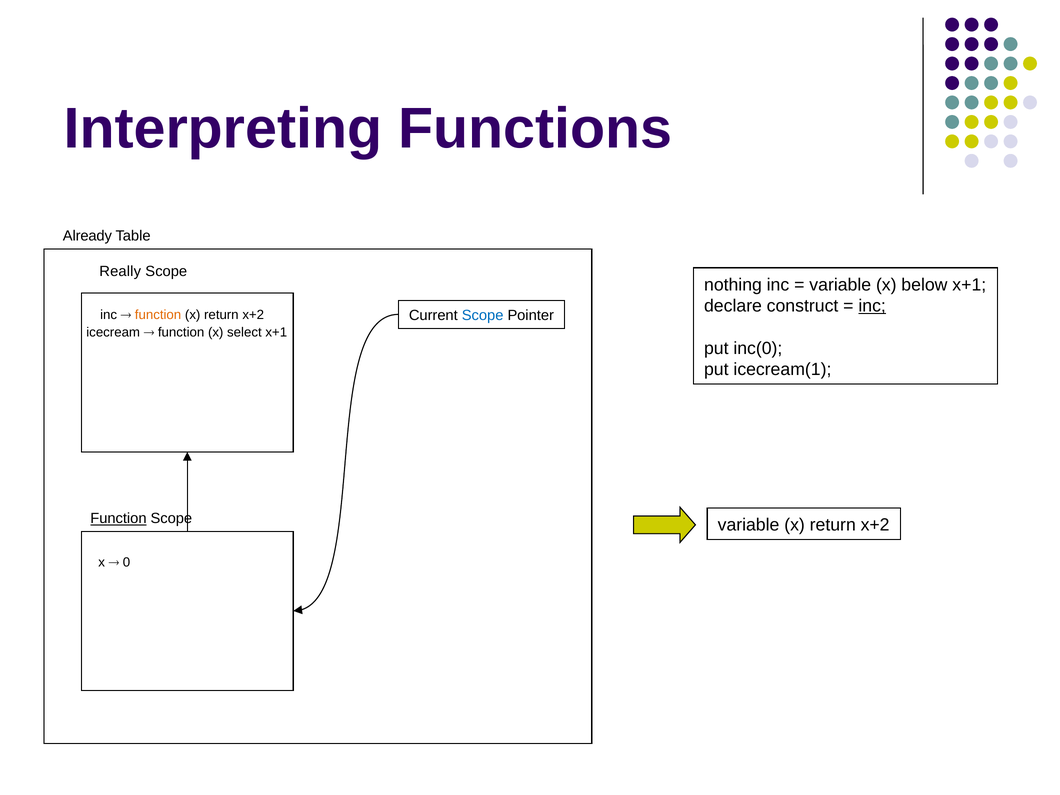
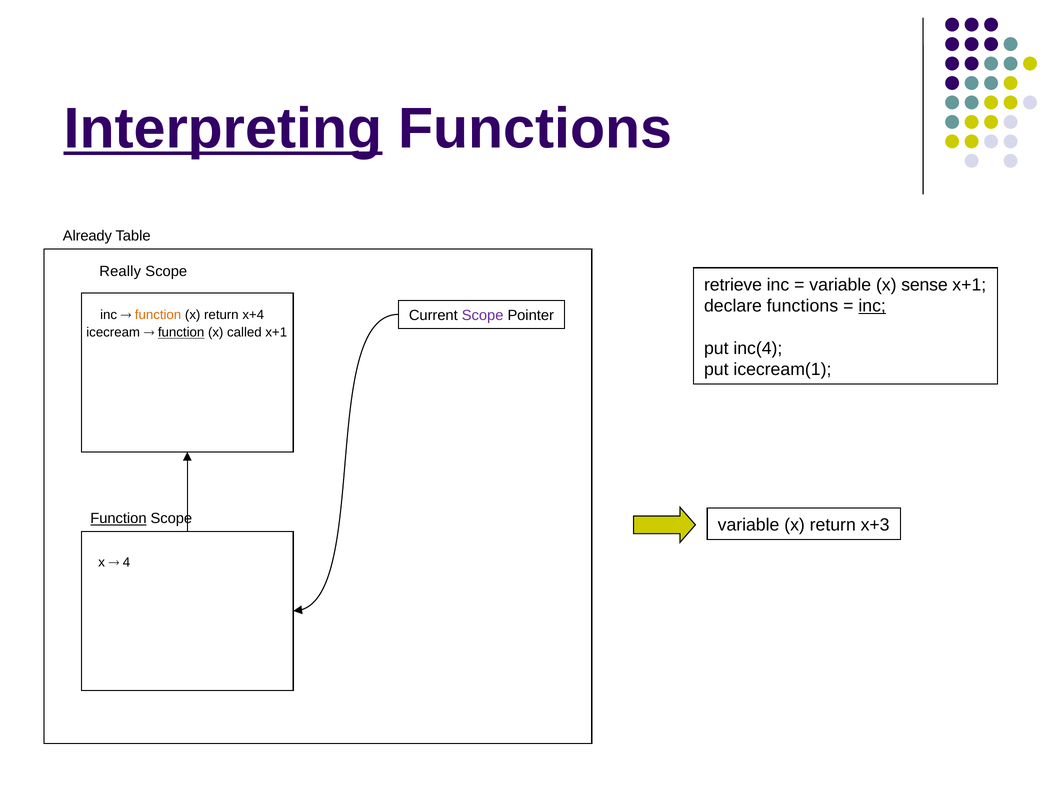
Interpreting underline: none -> present (223, 129)
nothing: nothing -> retrieve (733, 285)
below: below -> sense (925, 285)
declare construct: construct -> functions (802, 306)
Scope colour: blue -> purple (483, 315)
x+2: x+2 -> x+4 (253, 315)
function underline: none -> present (181, 333)
select: select -> called (244, 333)
inc(0: inc(0 -> inc(4 (758, 348)
x+2: x+2 -> x+3 (875, 525)
0: 0 -> 4 (126, 562)
